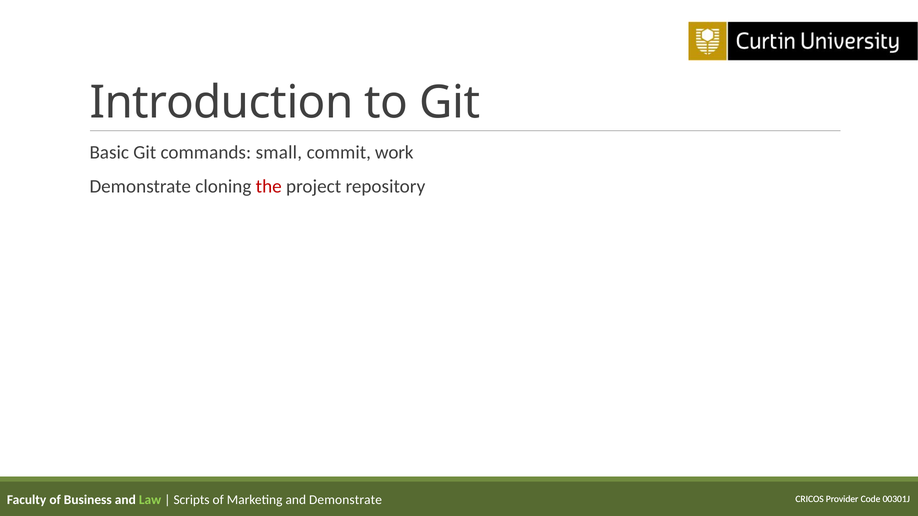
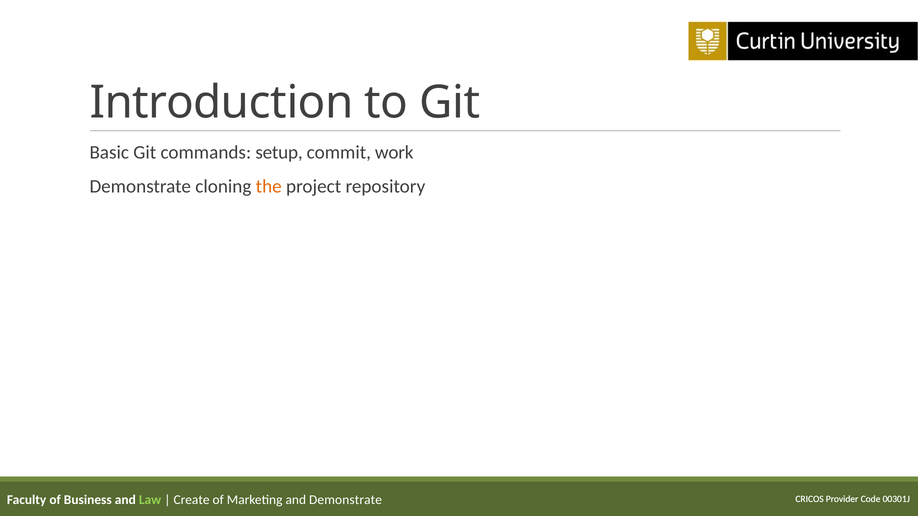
small: small -> setup (279, 153)
the colour: red -> orange (269, 187)
Scripts: Scripts -> Create (192, 500)
